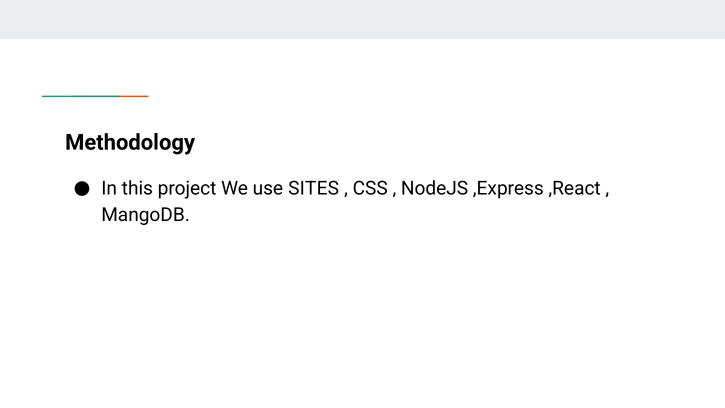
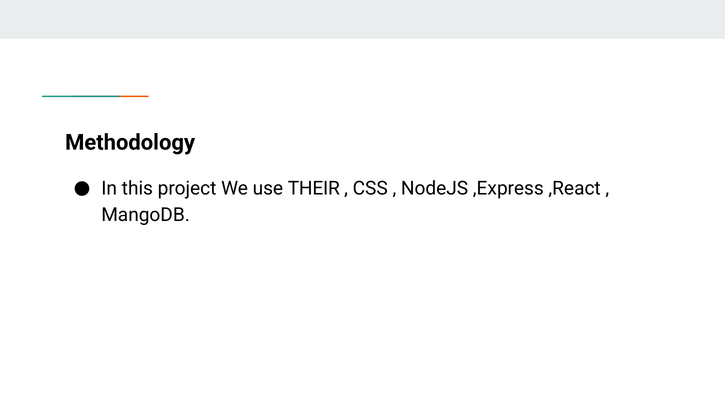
SITES: SITES -> THEIR (314, 188)
